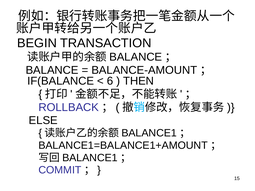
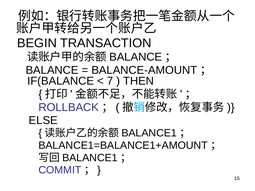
6: 6 -> 7 (110, 81)
